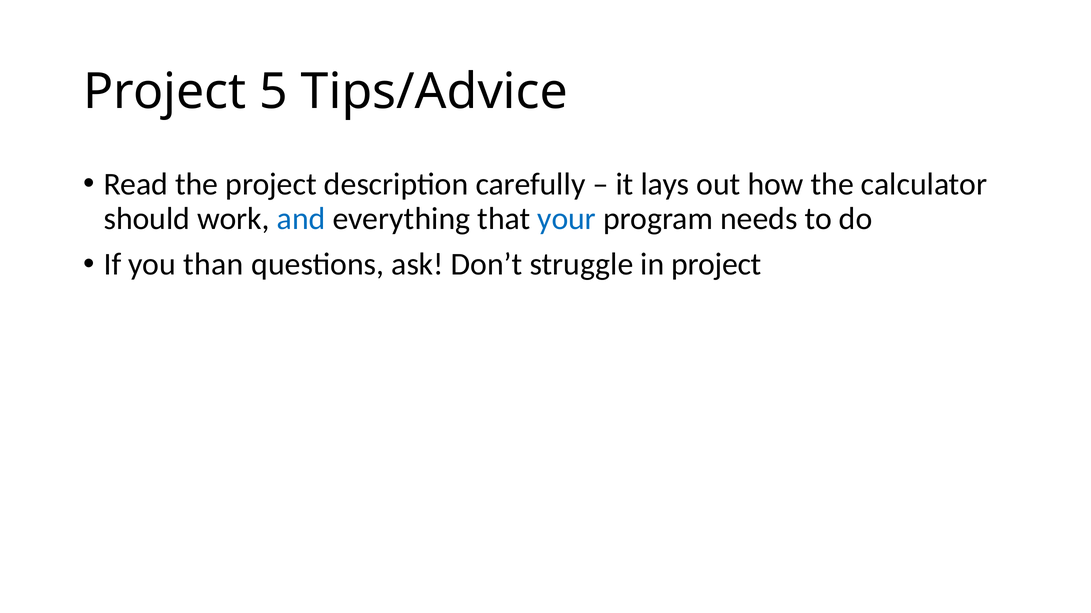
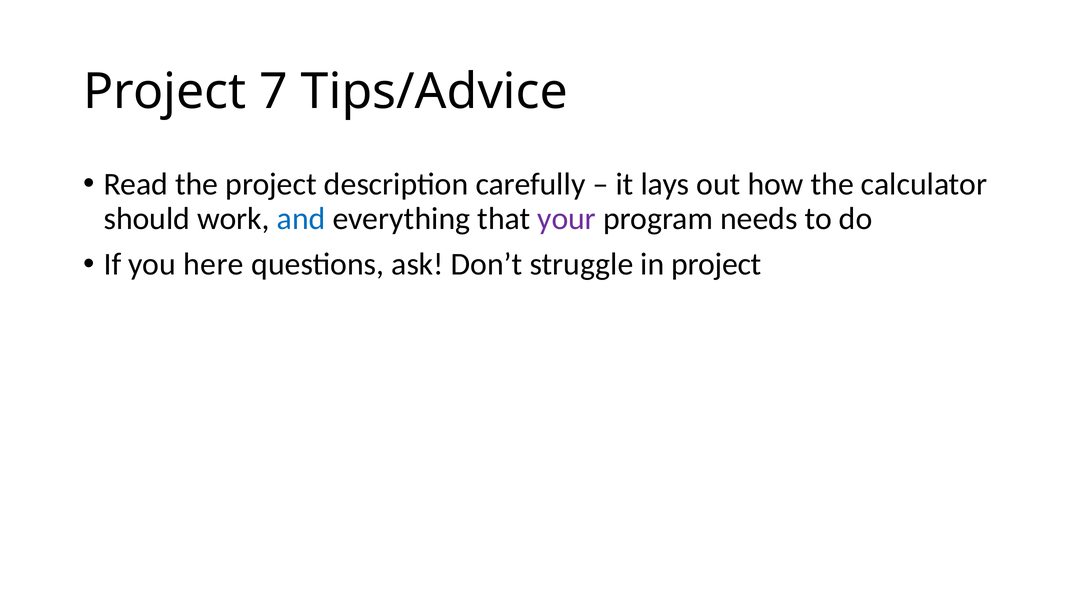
5: 5 -> 7 (274, 92)
your colour: blue -> purple (567, 219)
than: than -> here (214, 265)
